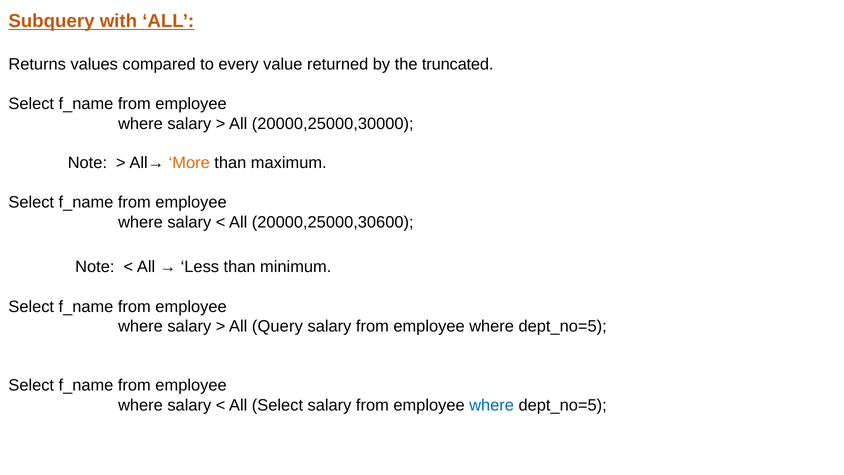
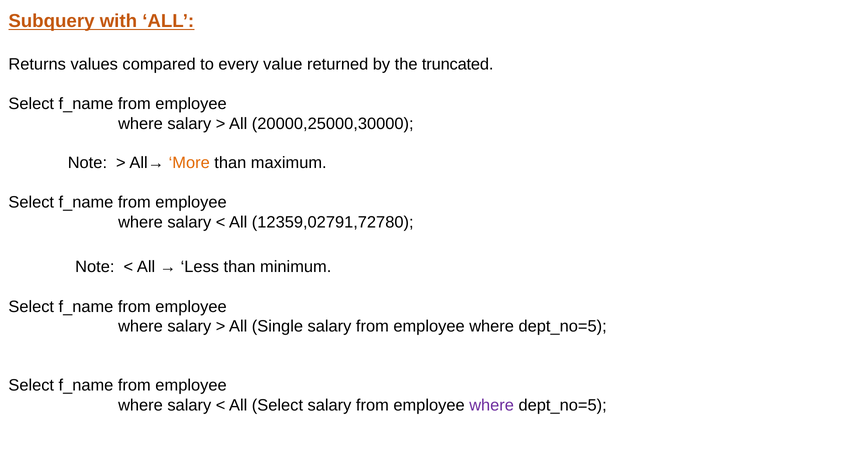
20000,25000,30600: 20000,25000,30600 -> 12359,02791,72780 (333, 222)
Query: Query -> Single (277, 326)
where colour: blue -> purple (492, 405)
